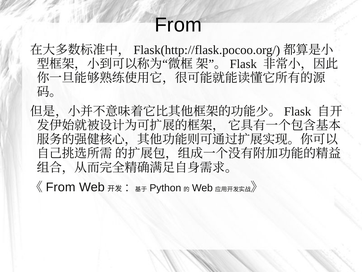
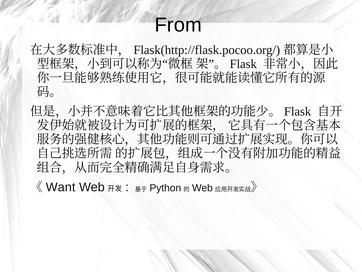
From: From -> Want (61, 187)
